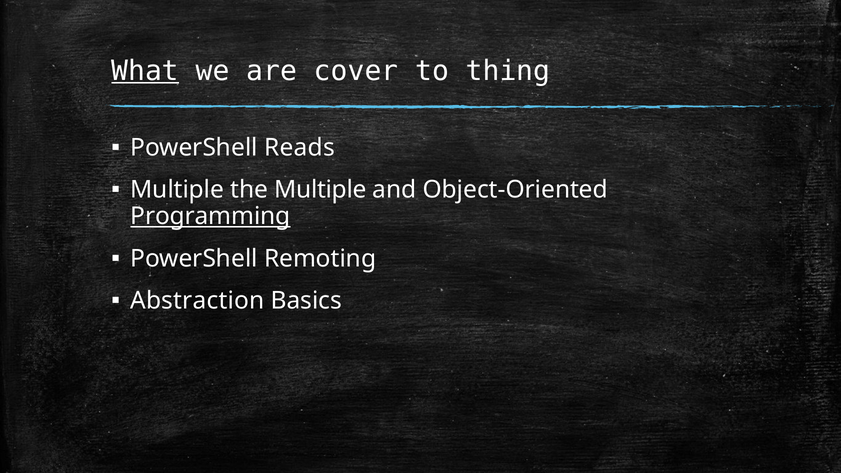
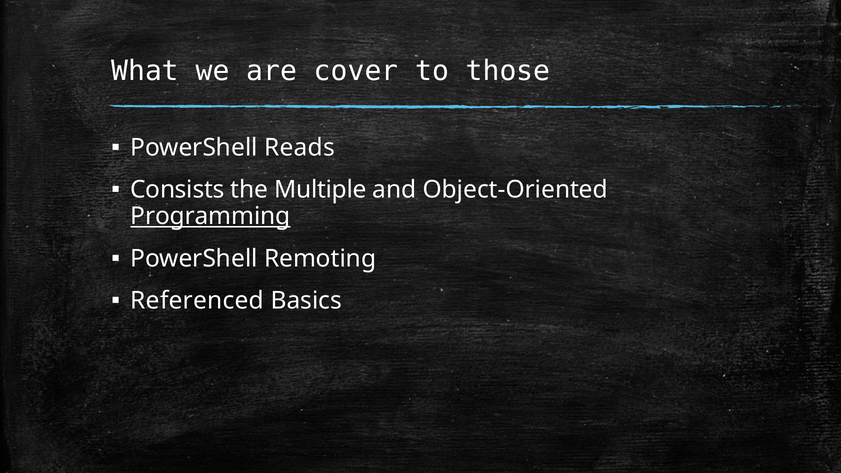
What underline: present -> none (145, 71)
thing: thing -> those (508, 71)
Multiple: Multiple -> Consists (177, 190)
Abstraction: Abstraction -> Referenced (197, 301)
